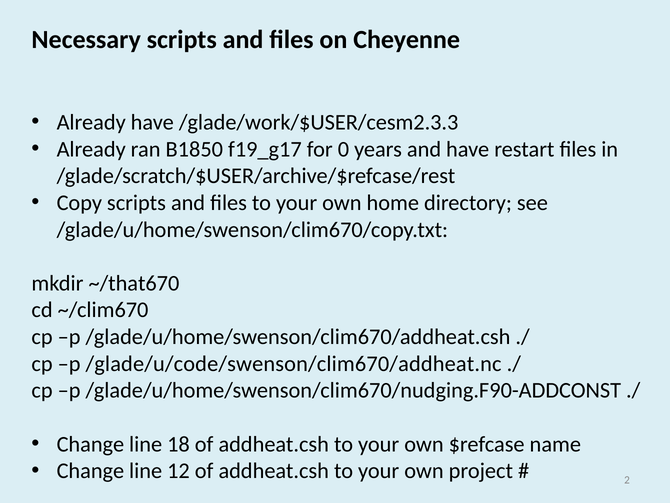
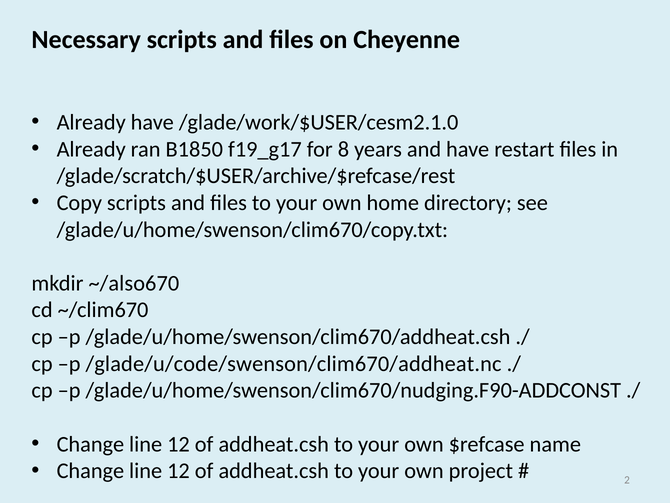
/glade/work/$USER/cesm2.3.3: /glade/work/$USER/cesm2.3.3 -> /glade/work/$USER/cesm2.1.0 (319, 122)
0: 0 -> 8 (343, 149)
~/that670: ~/that670 -> ~/also670 (134, 283)
18: 18 -> 12 (178, 444)
